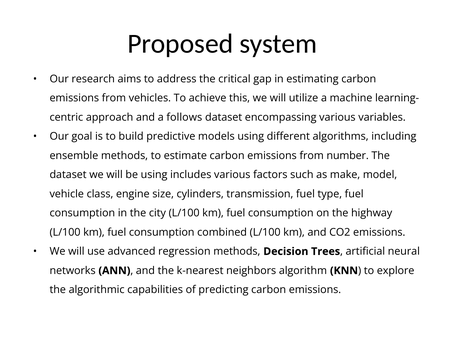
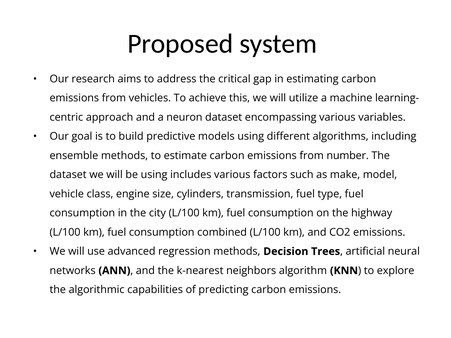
follows: follows -> neuron (184, 117)
